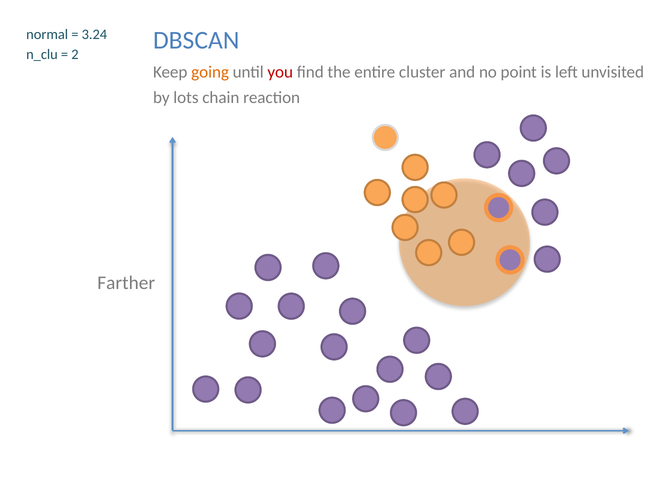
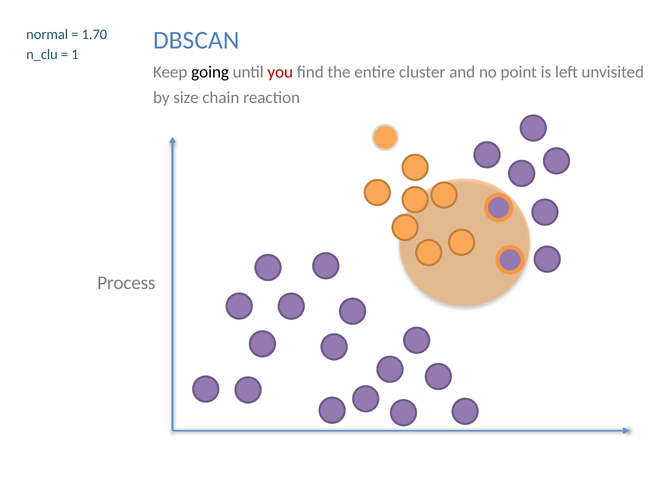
3.24: 3.24 -> 1.70 (94, 34)
2: 2 -> 1 (75, 54)
going colour: orange -> black (210, 72)
lots: lots -> size (186, 98)
Farther: Farther -> Process (126, 282)
